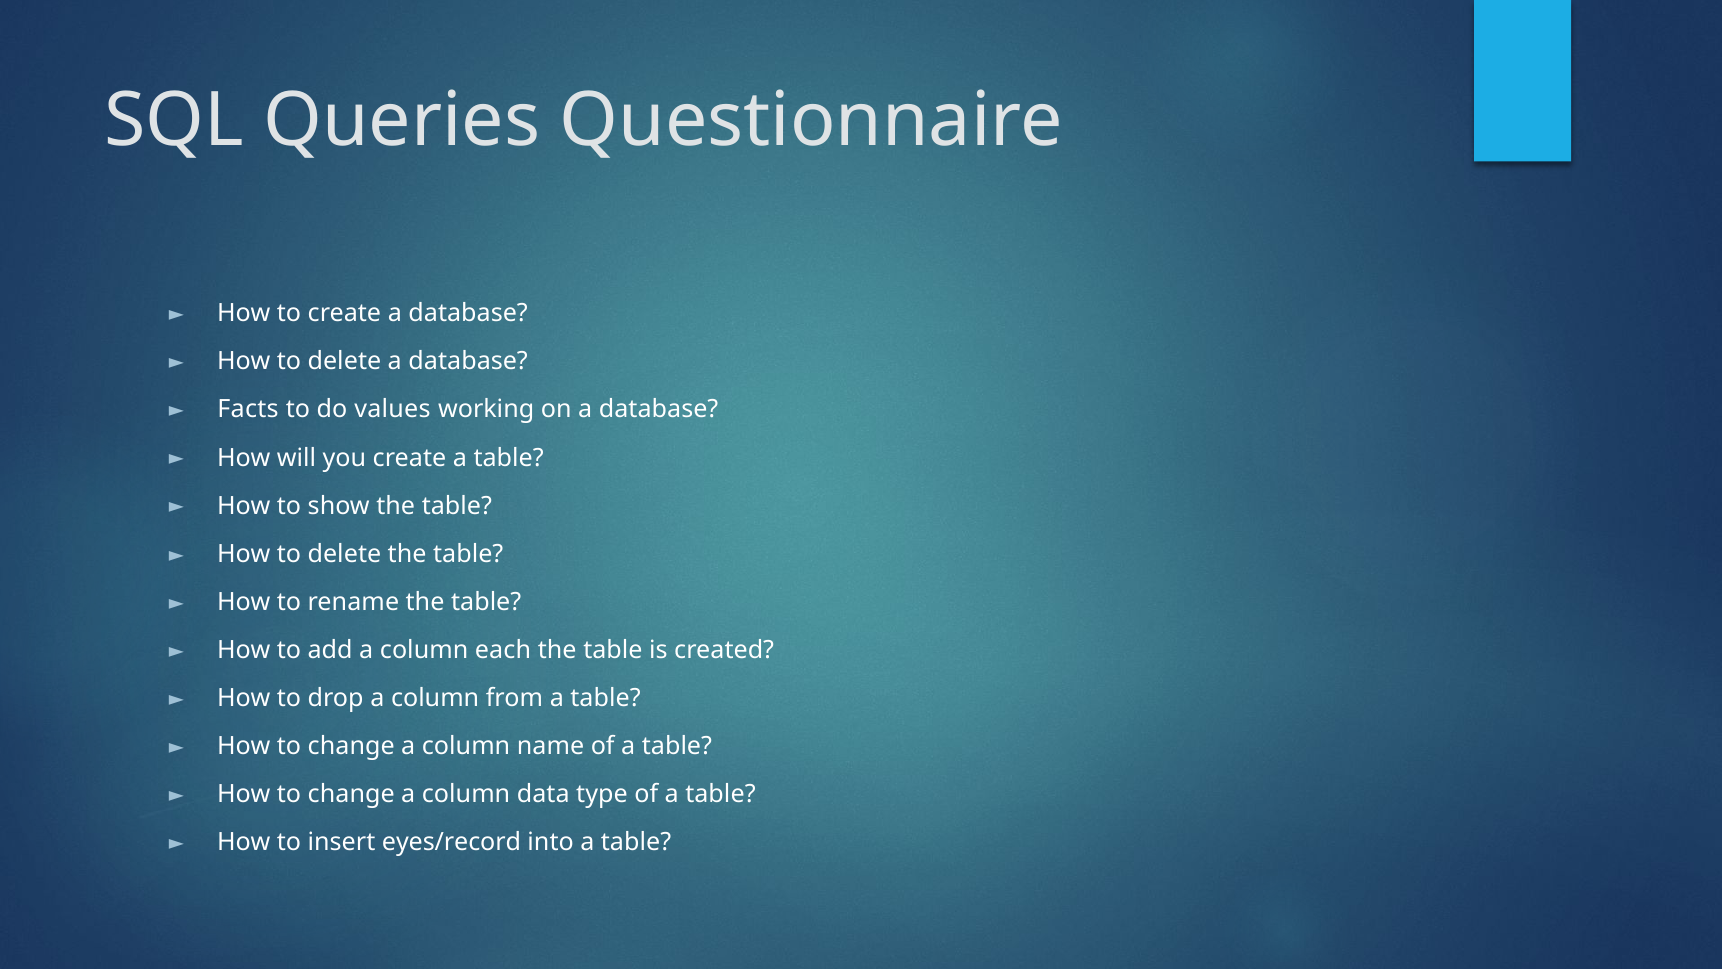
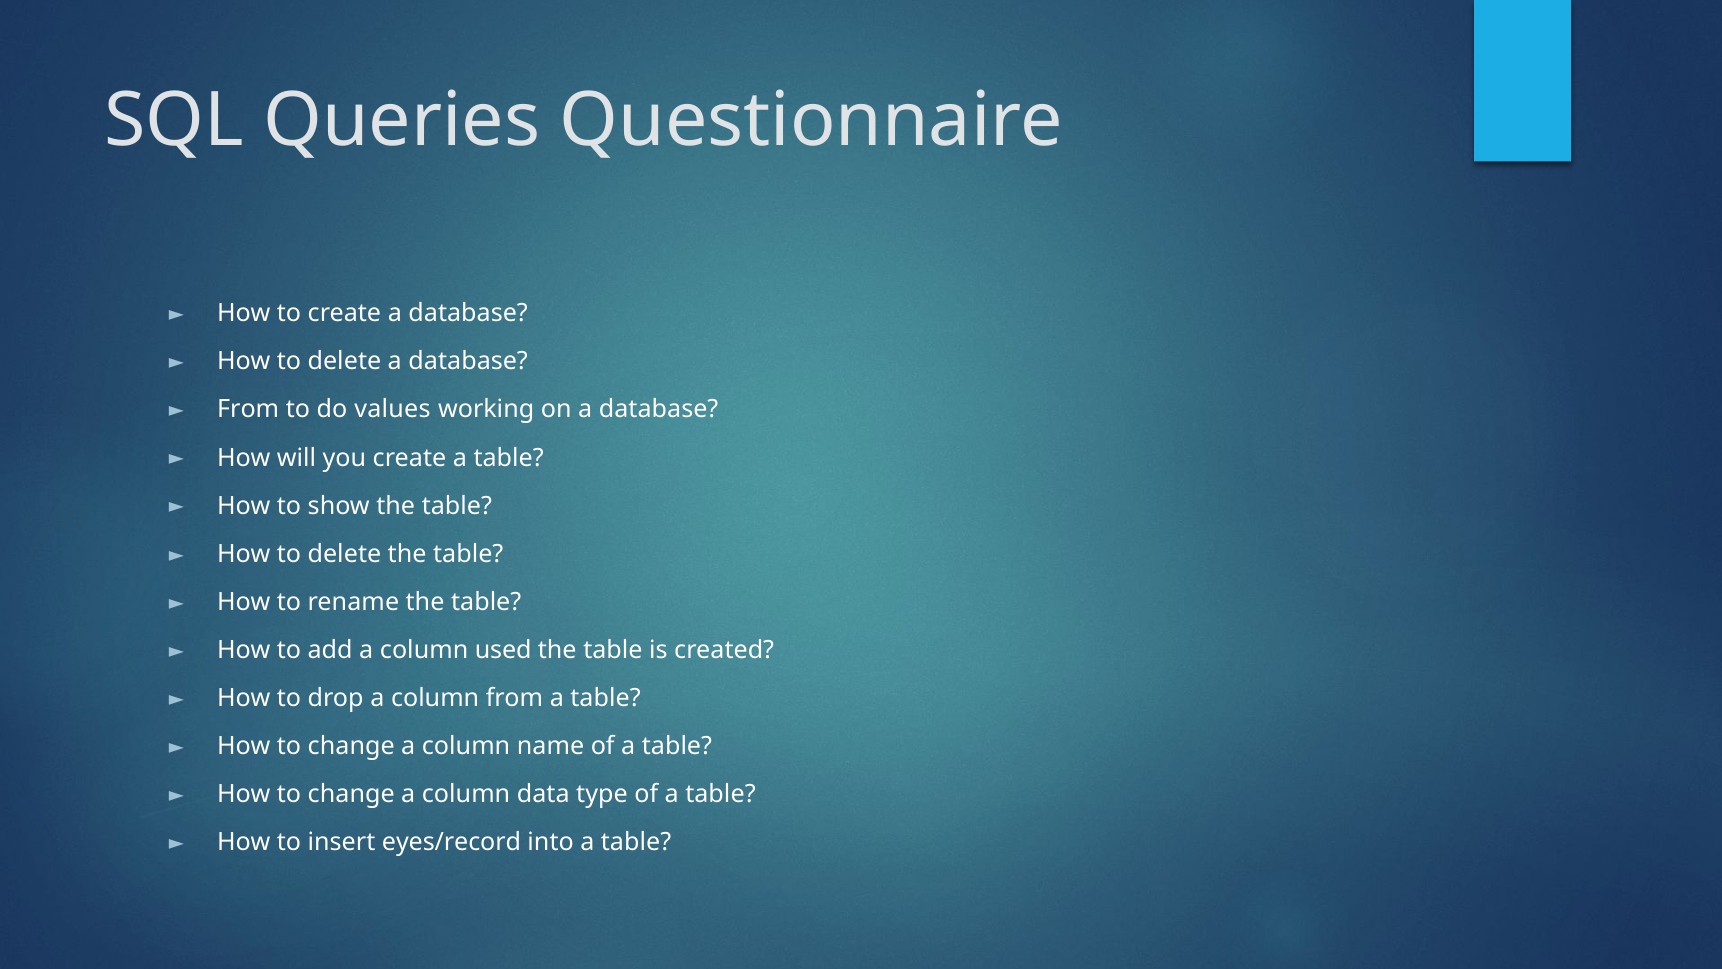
Facts: Facts -> From (248, 409)
each: each -> used (503, 650)
